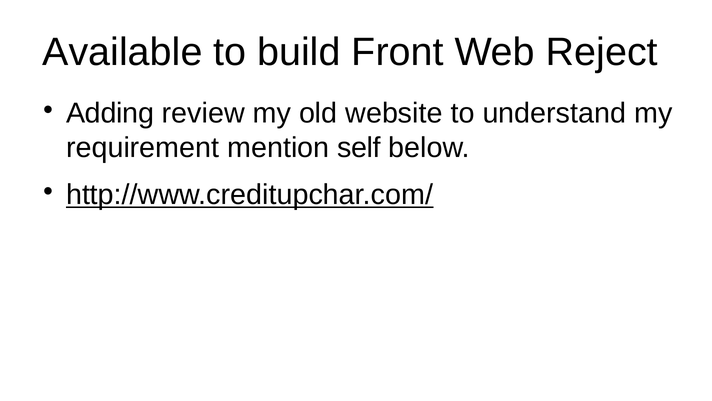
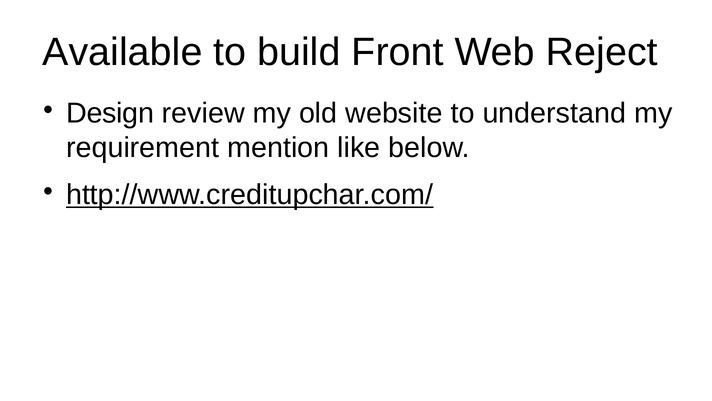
Adding: Adding -> Design (110, 113)
self: self -> like (359, 147)
